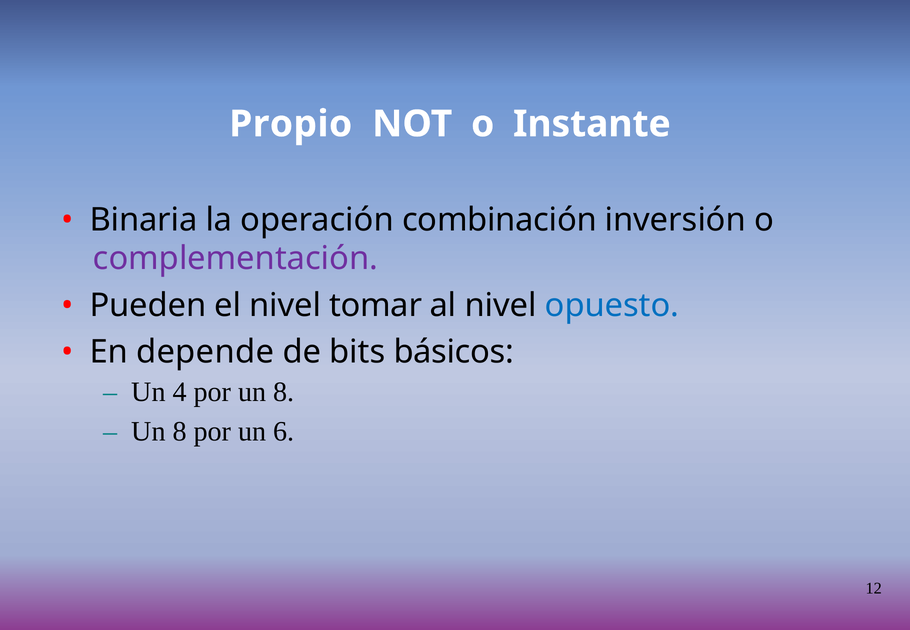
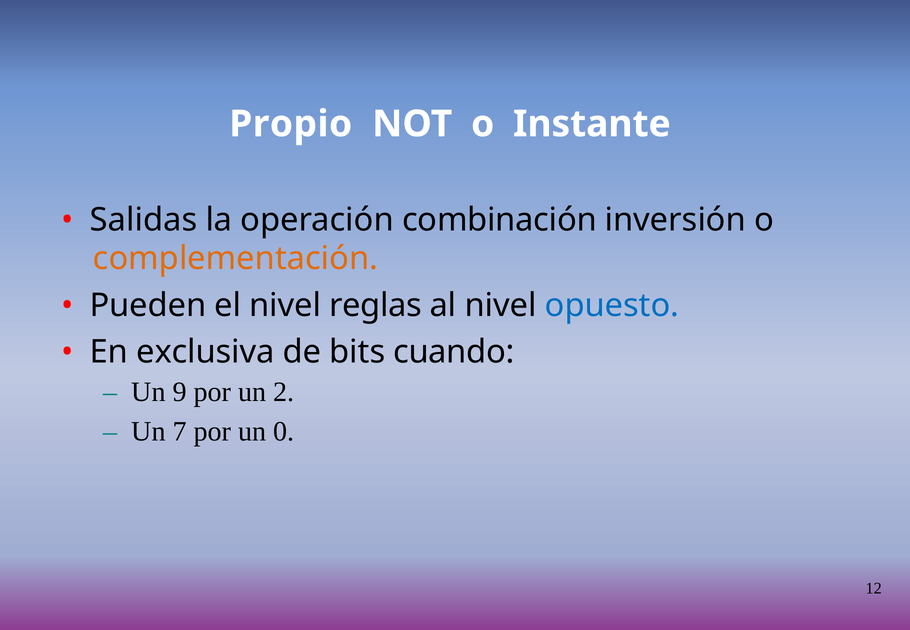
Binaria: Binaria -> Salidas (144, 220)
complementación colour: purple -> orange (235, 259)
tomar: tomar -> reglas (376, 305)
depende: depende -> exclusiva (205, 352)
básicos: básicos -> cuando (454, 352)
4: 4 -> 9 (180, 392)
por un 8: 8 -> 2 (284, 392)
8: 8 -> 7 (180, 432)
6: 6 -> 0 (284, 432)
